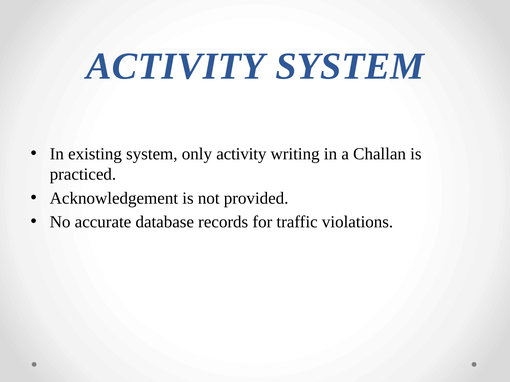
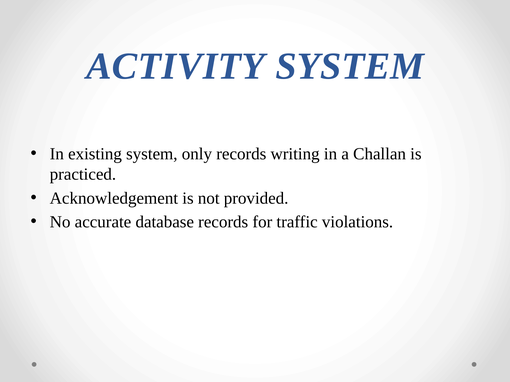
only activity: activity -> records (241, 154)
